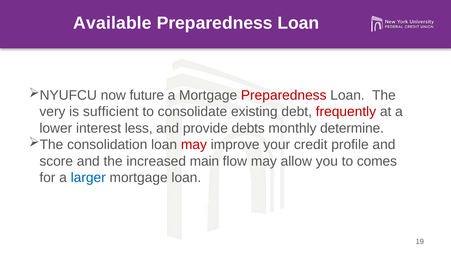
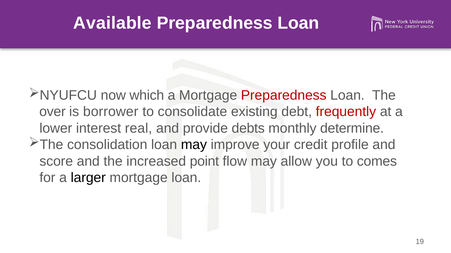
future: future -> which (147, 95)
very: very -> over (52, 112)
sufficient: sufficient -> borrower (111, 112)
less: less -> real (139, 129)
may colour: red -> black (194, 145)
main: main -> point (204, 162)
larger colour: blue -> black (88, 178)
